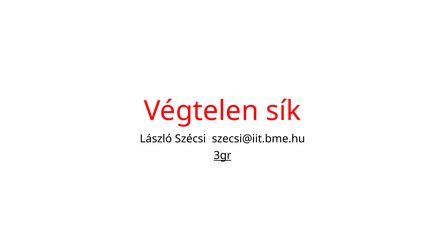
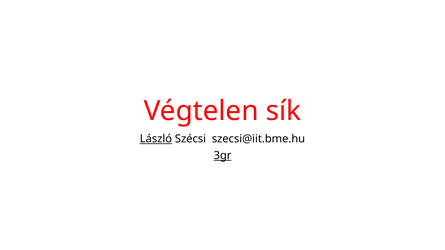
László underline: none -> present (156, 139)
